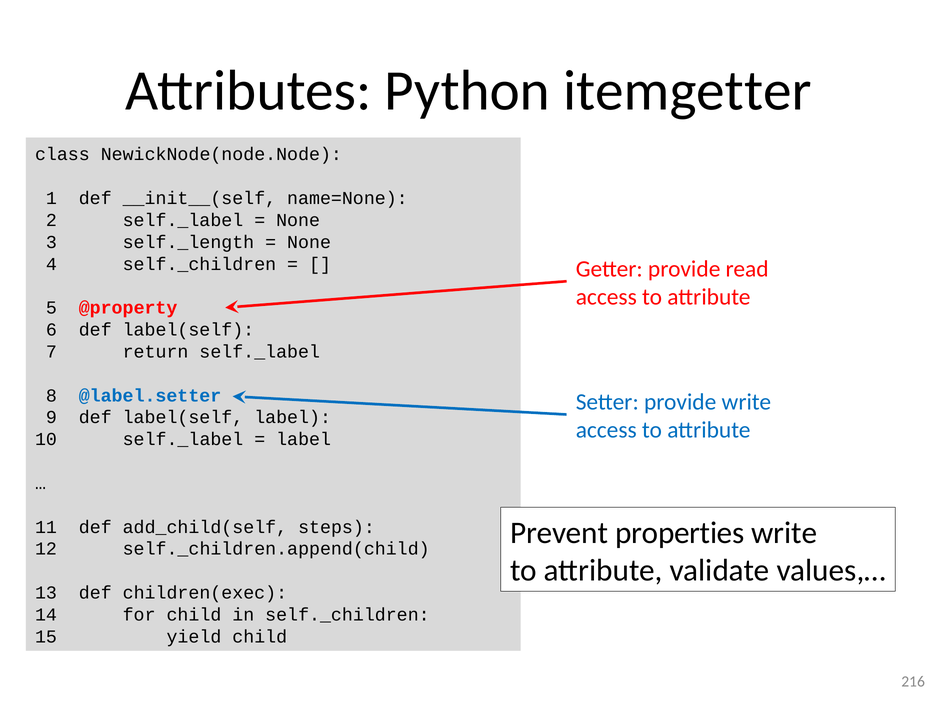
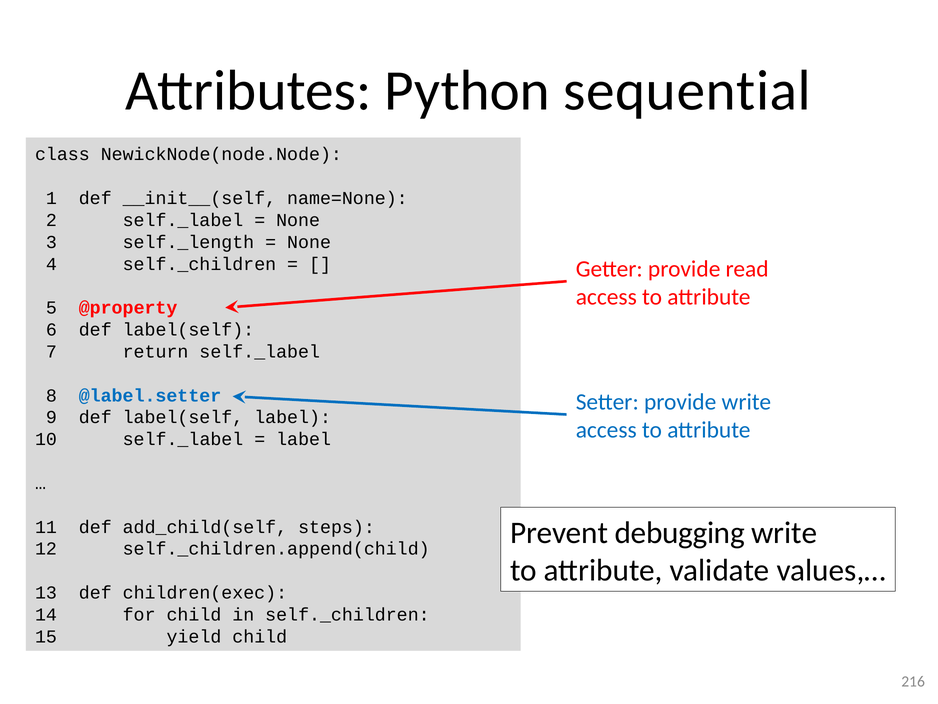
itemgetter: itemgetter -> sequential (687, 91)
properties: properties -> debugging (680, 532)
